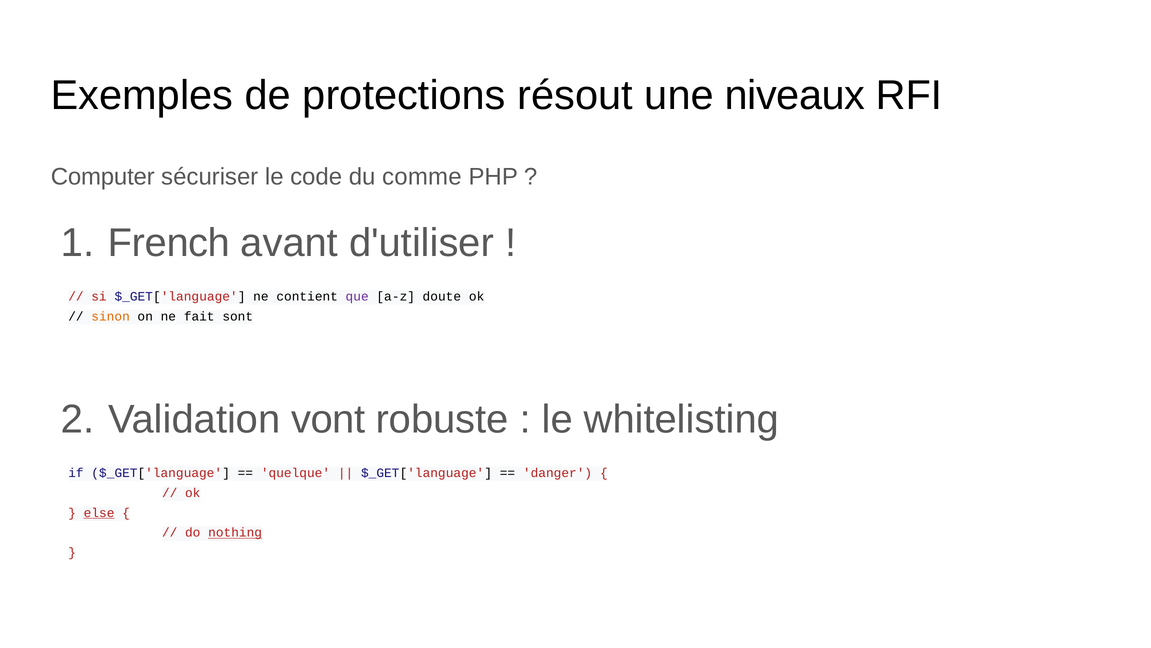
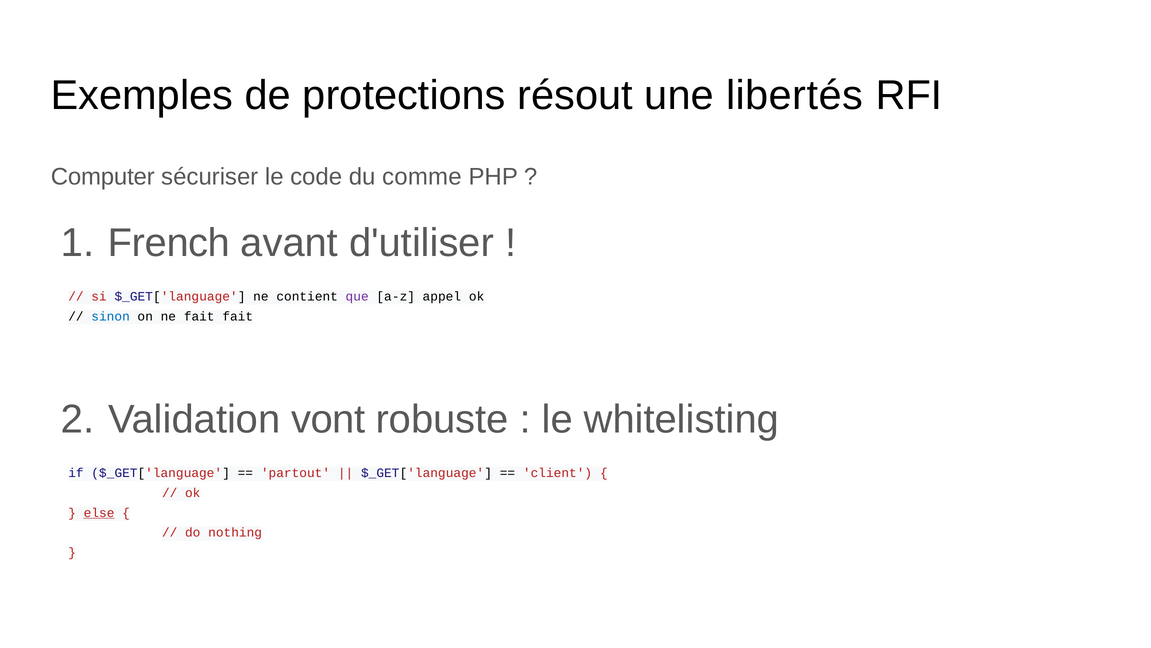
niveaux: niveaux -> libertés (794, 95)
doute: doute -> appel (442, 296)
sinon colour: orange -> blue (111, 316)
fait sont: sont -> fait (238, 316)
quelque: quelque -> partout (296, 473)
danger: danger -> client (558, 473)
nothing underline: present -> none (235, 532)
